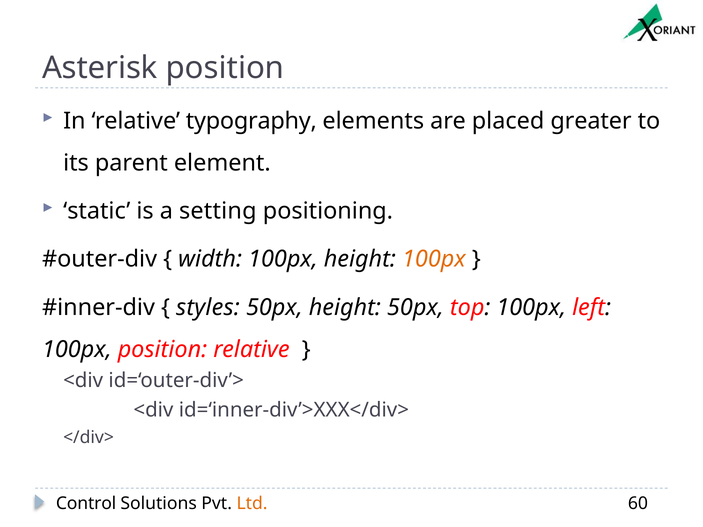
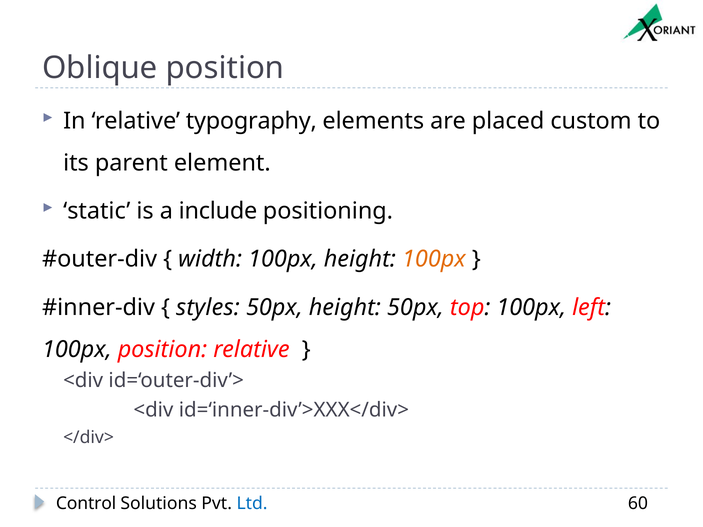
Asterisk: Asterisk -> Oblique (100, 68)
greater: greater -> custom (591, 121)
setting: setting -> include (218, 211)
Ltd colour: orange -> blue (252, 504)
